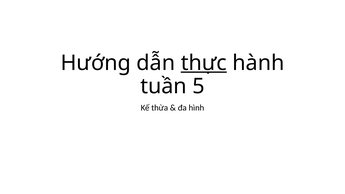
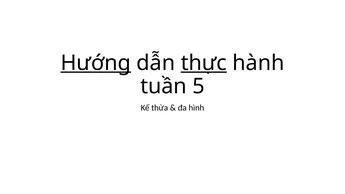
Hướng underline: none -> present (96, 63)
